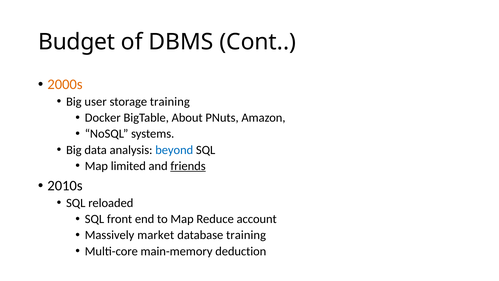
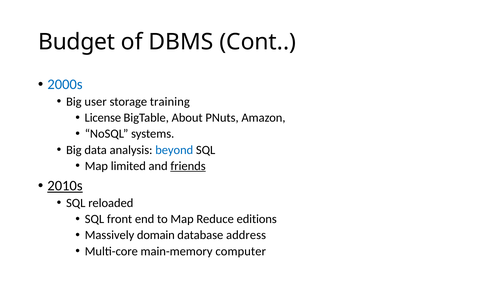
2000s colour: orange -> blue (65, 84)
Docker: Docker -> License (103, 118)
2010s underline: none -> present (65, 186)
account: account -> editions (257, 219)
market: market -> domain (156, 235)
database training: training -> address (246, 235)
deduction: deduction -> computer (241, 251)
